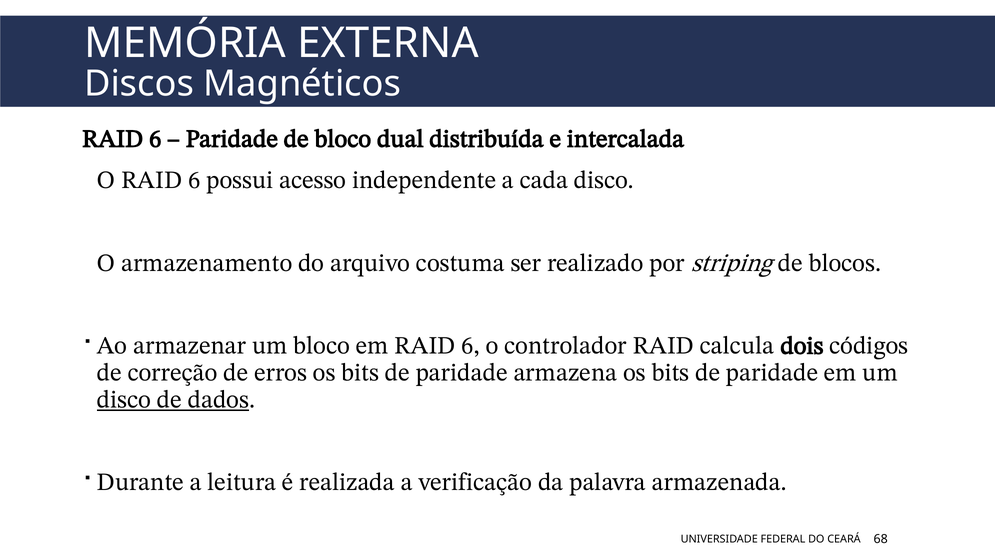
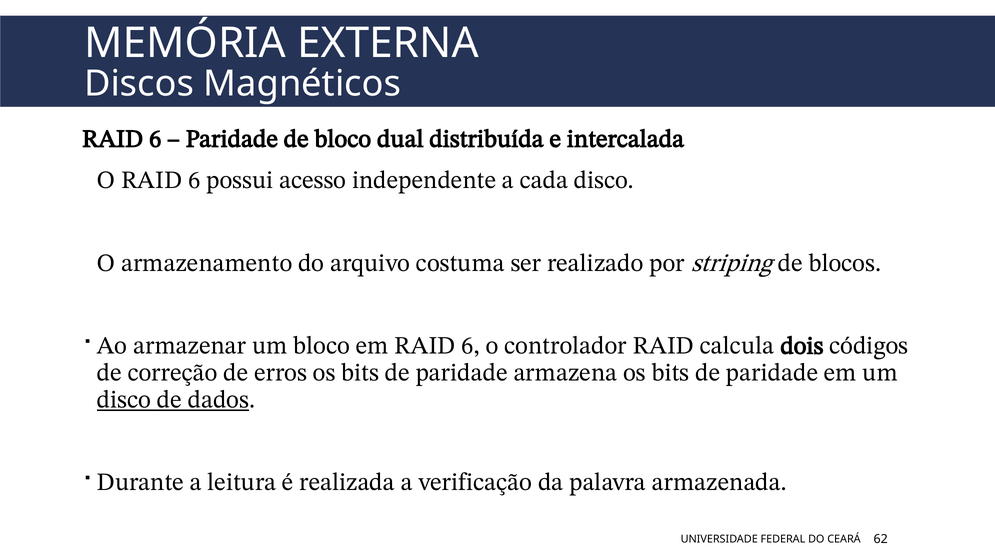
68: 68 -> 62 (881, 539)
